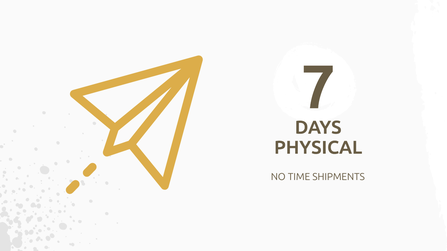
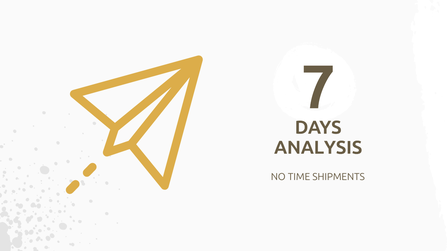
PHYSICAL: PHYSICAL -> ANALYSIS (318, 148)
